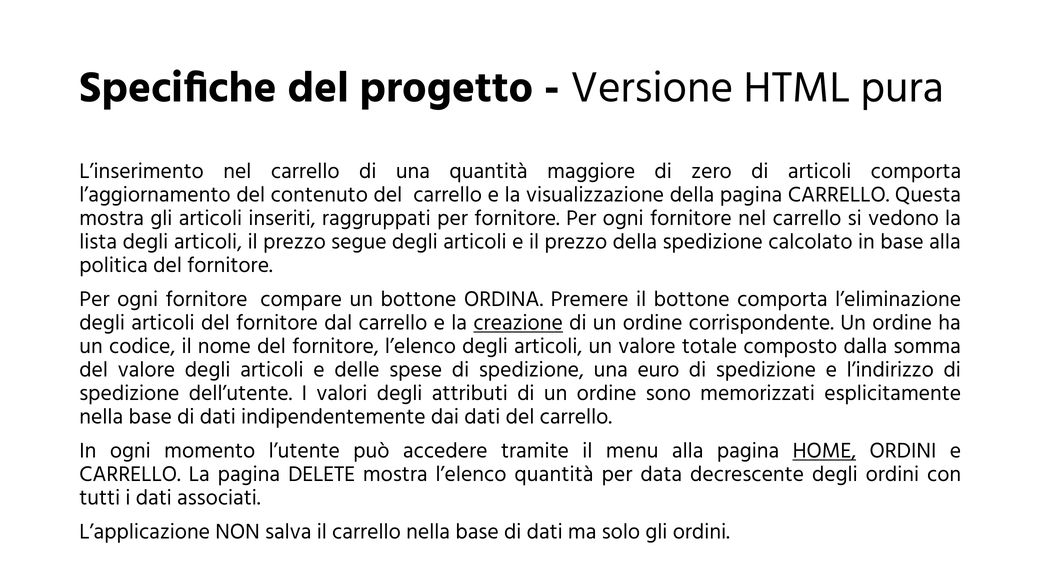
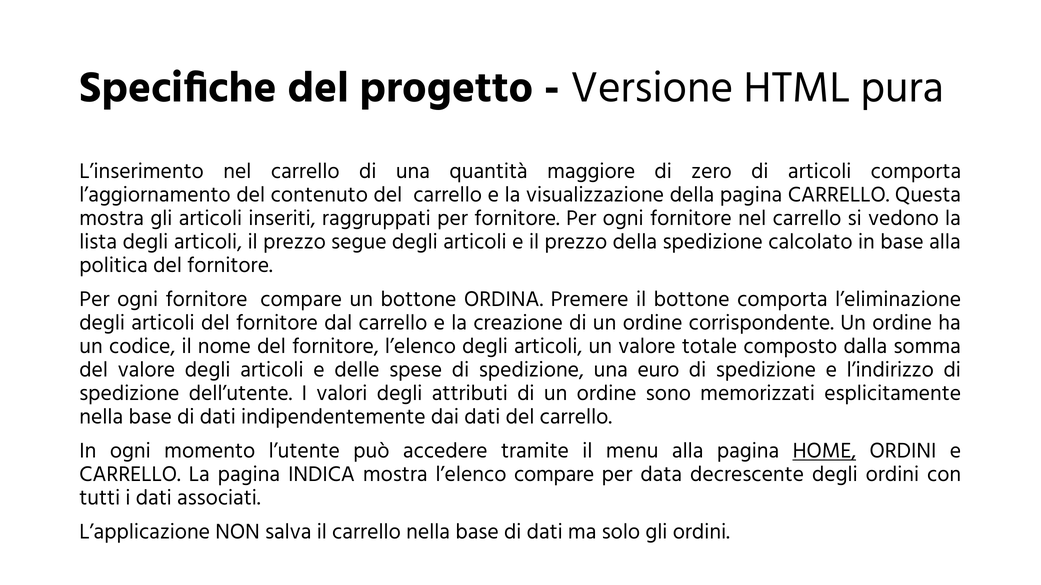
creazione underline: present -> none (518, 323)
DELETE: DELETE -> INDICA (322, 475)
l’elenco quantità: quantità -> compare (554, 475)
